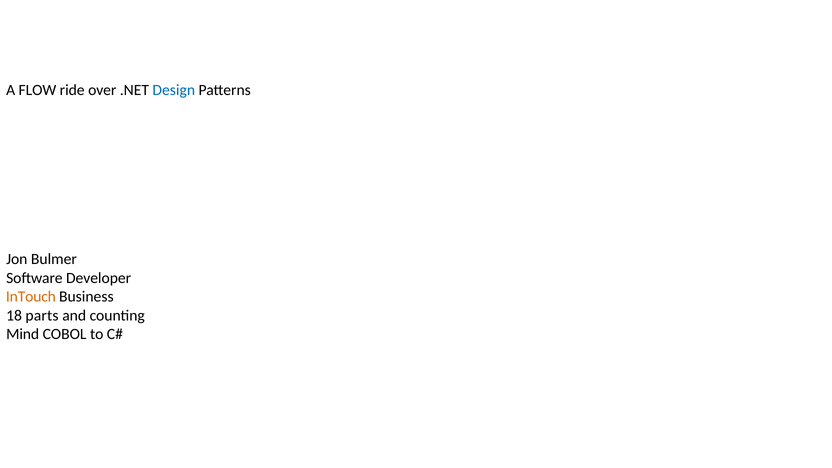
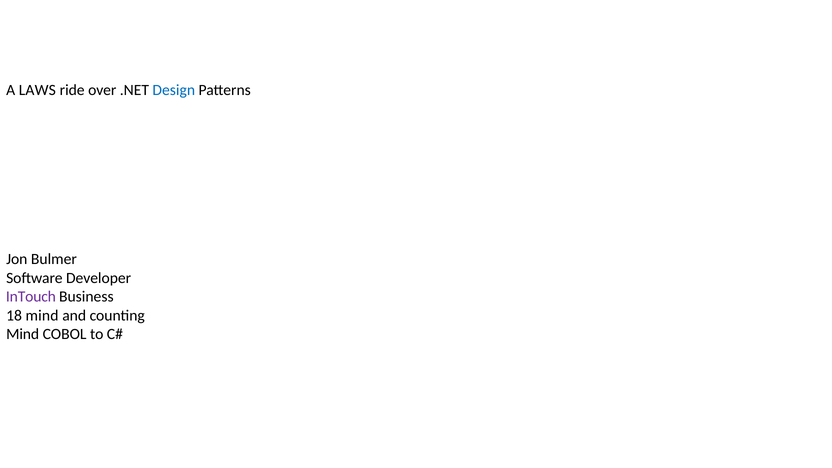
FLOW: FLOW -> LAWS (37, 90)
InTouch colour: orange -> purple (31, 297)
18 parts: parts -> mind (42, 315)
